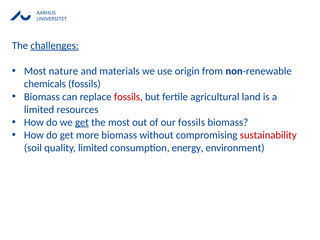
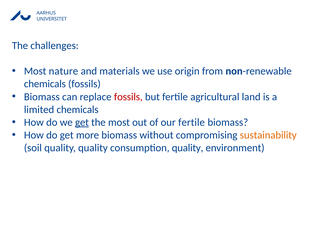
challenges underline: present -> none (55, 46)
limited resources: resources -> chemicals (78, 110)
our fossils: fossils -> fertile (192, 122)
sustainability colour: red -> orange (268, 135)
quality limited: limited -> quality (93, 148)
consumption energy: energy -> quality (188, 148)
